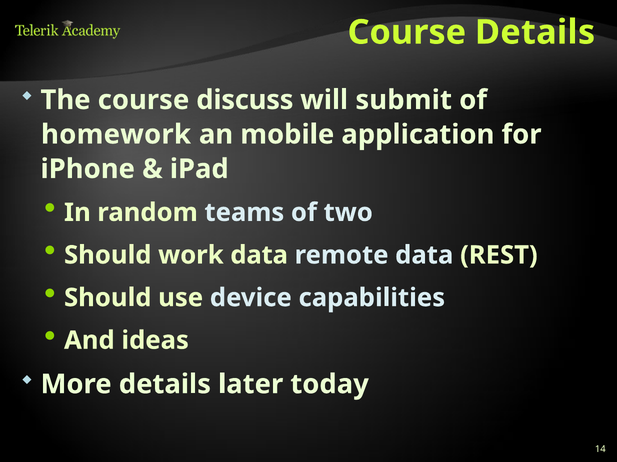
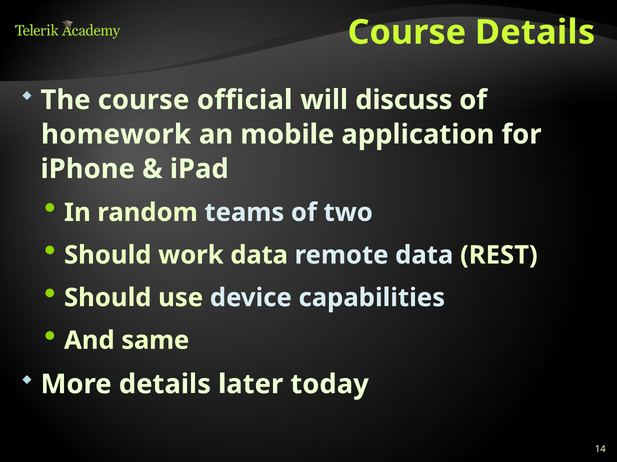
discuss: discuss -> official (245, 100)
submit: submit -> discuss (404, 100)
ideas: ideas -> same (155, 341)
